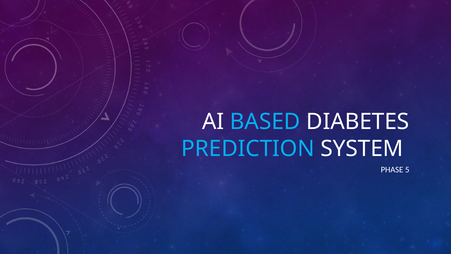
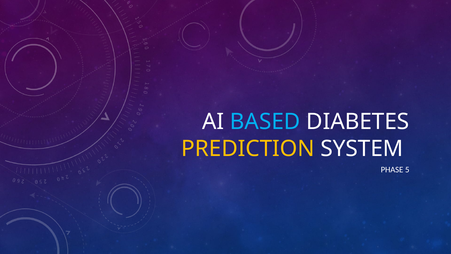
PREDICTION colour: light blue -> yellow (248, 149)
